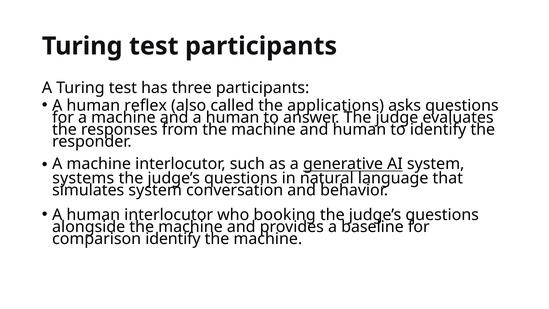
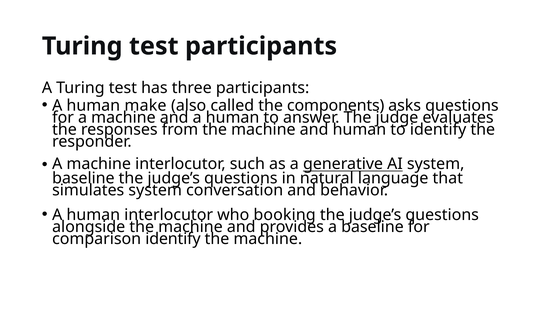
reflex: reflex -> make (146, 106)
applications: applications -> components (336, 106)
systems: systems -> baseline (83, 178)
